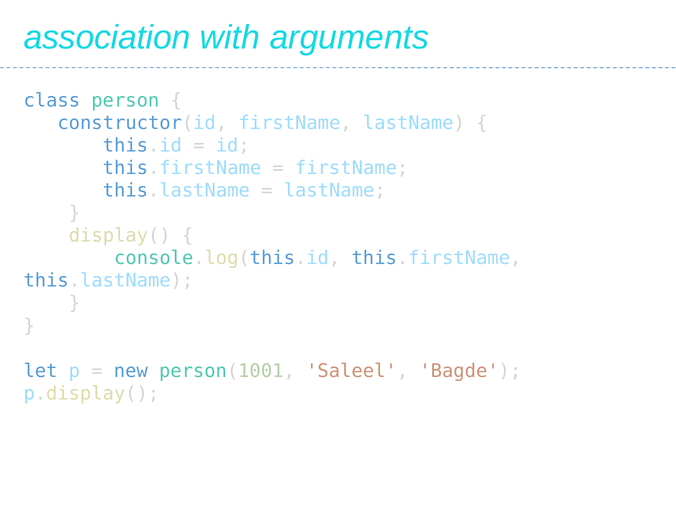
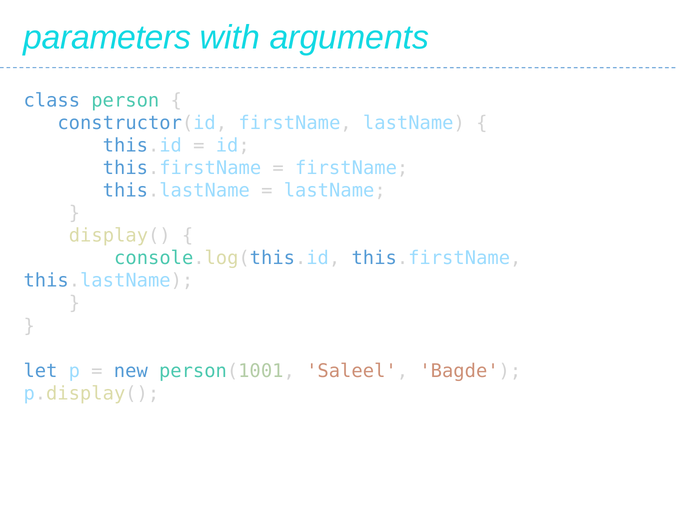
association: association -> parameters (107, 38)
